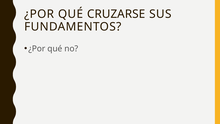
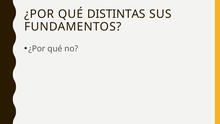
CRUZARSE: CRUZARSE -> DISTINTAS (116, 14)
